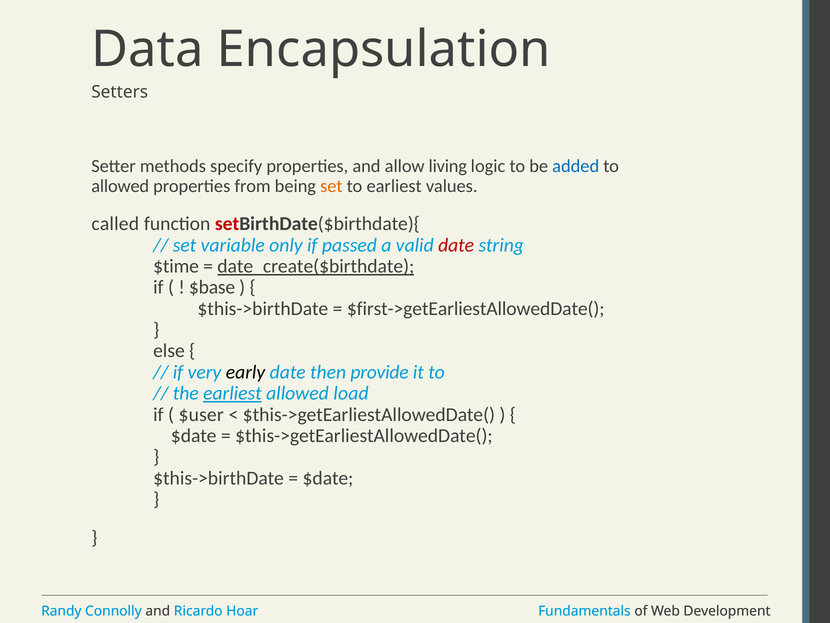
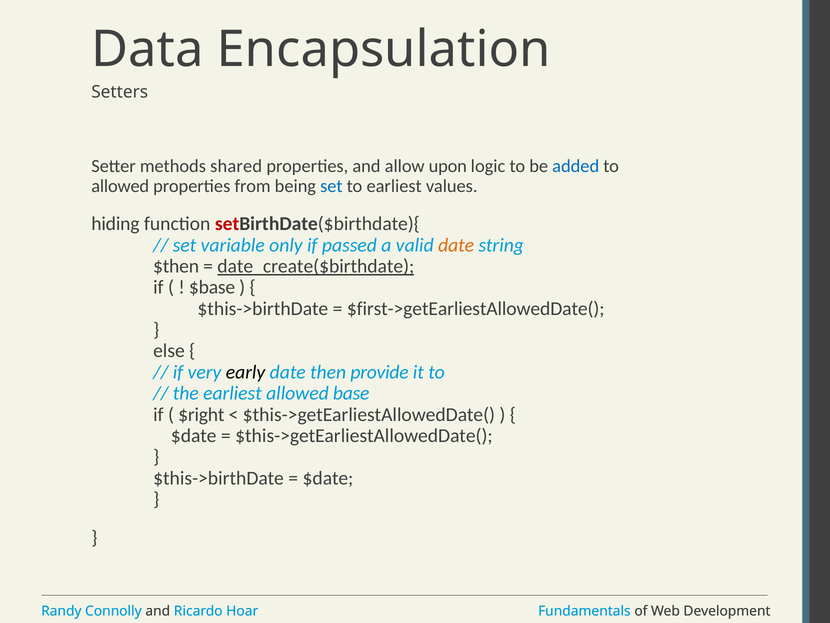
specify: specify -> shared (236, 166)
living: living -> upon (448, 166)
set colour: orange -> blue (331, 186)
called: called -> hiding (115, 224)
date colour: red -> orange (456, 245)
$time: $time -> $then (176, 266)
earliest underline: present -> none (232, 393)
load: load -> base (351, 393)
$user: $user -> $right (201, 414)
